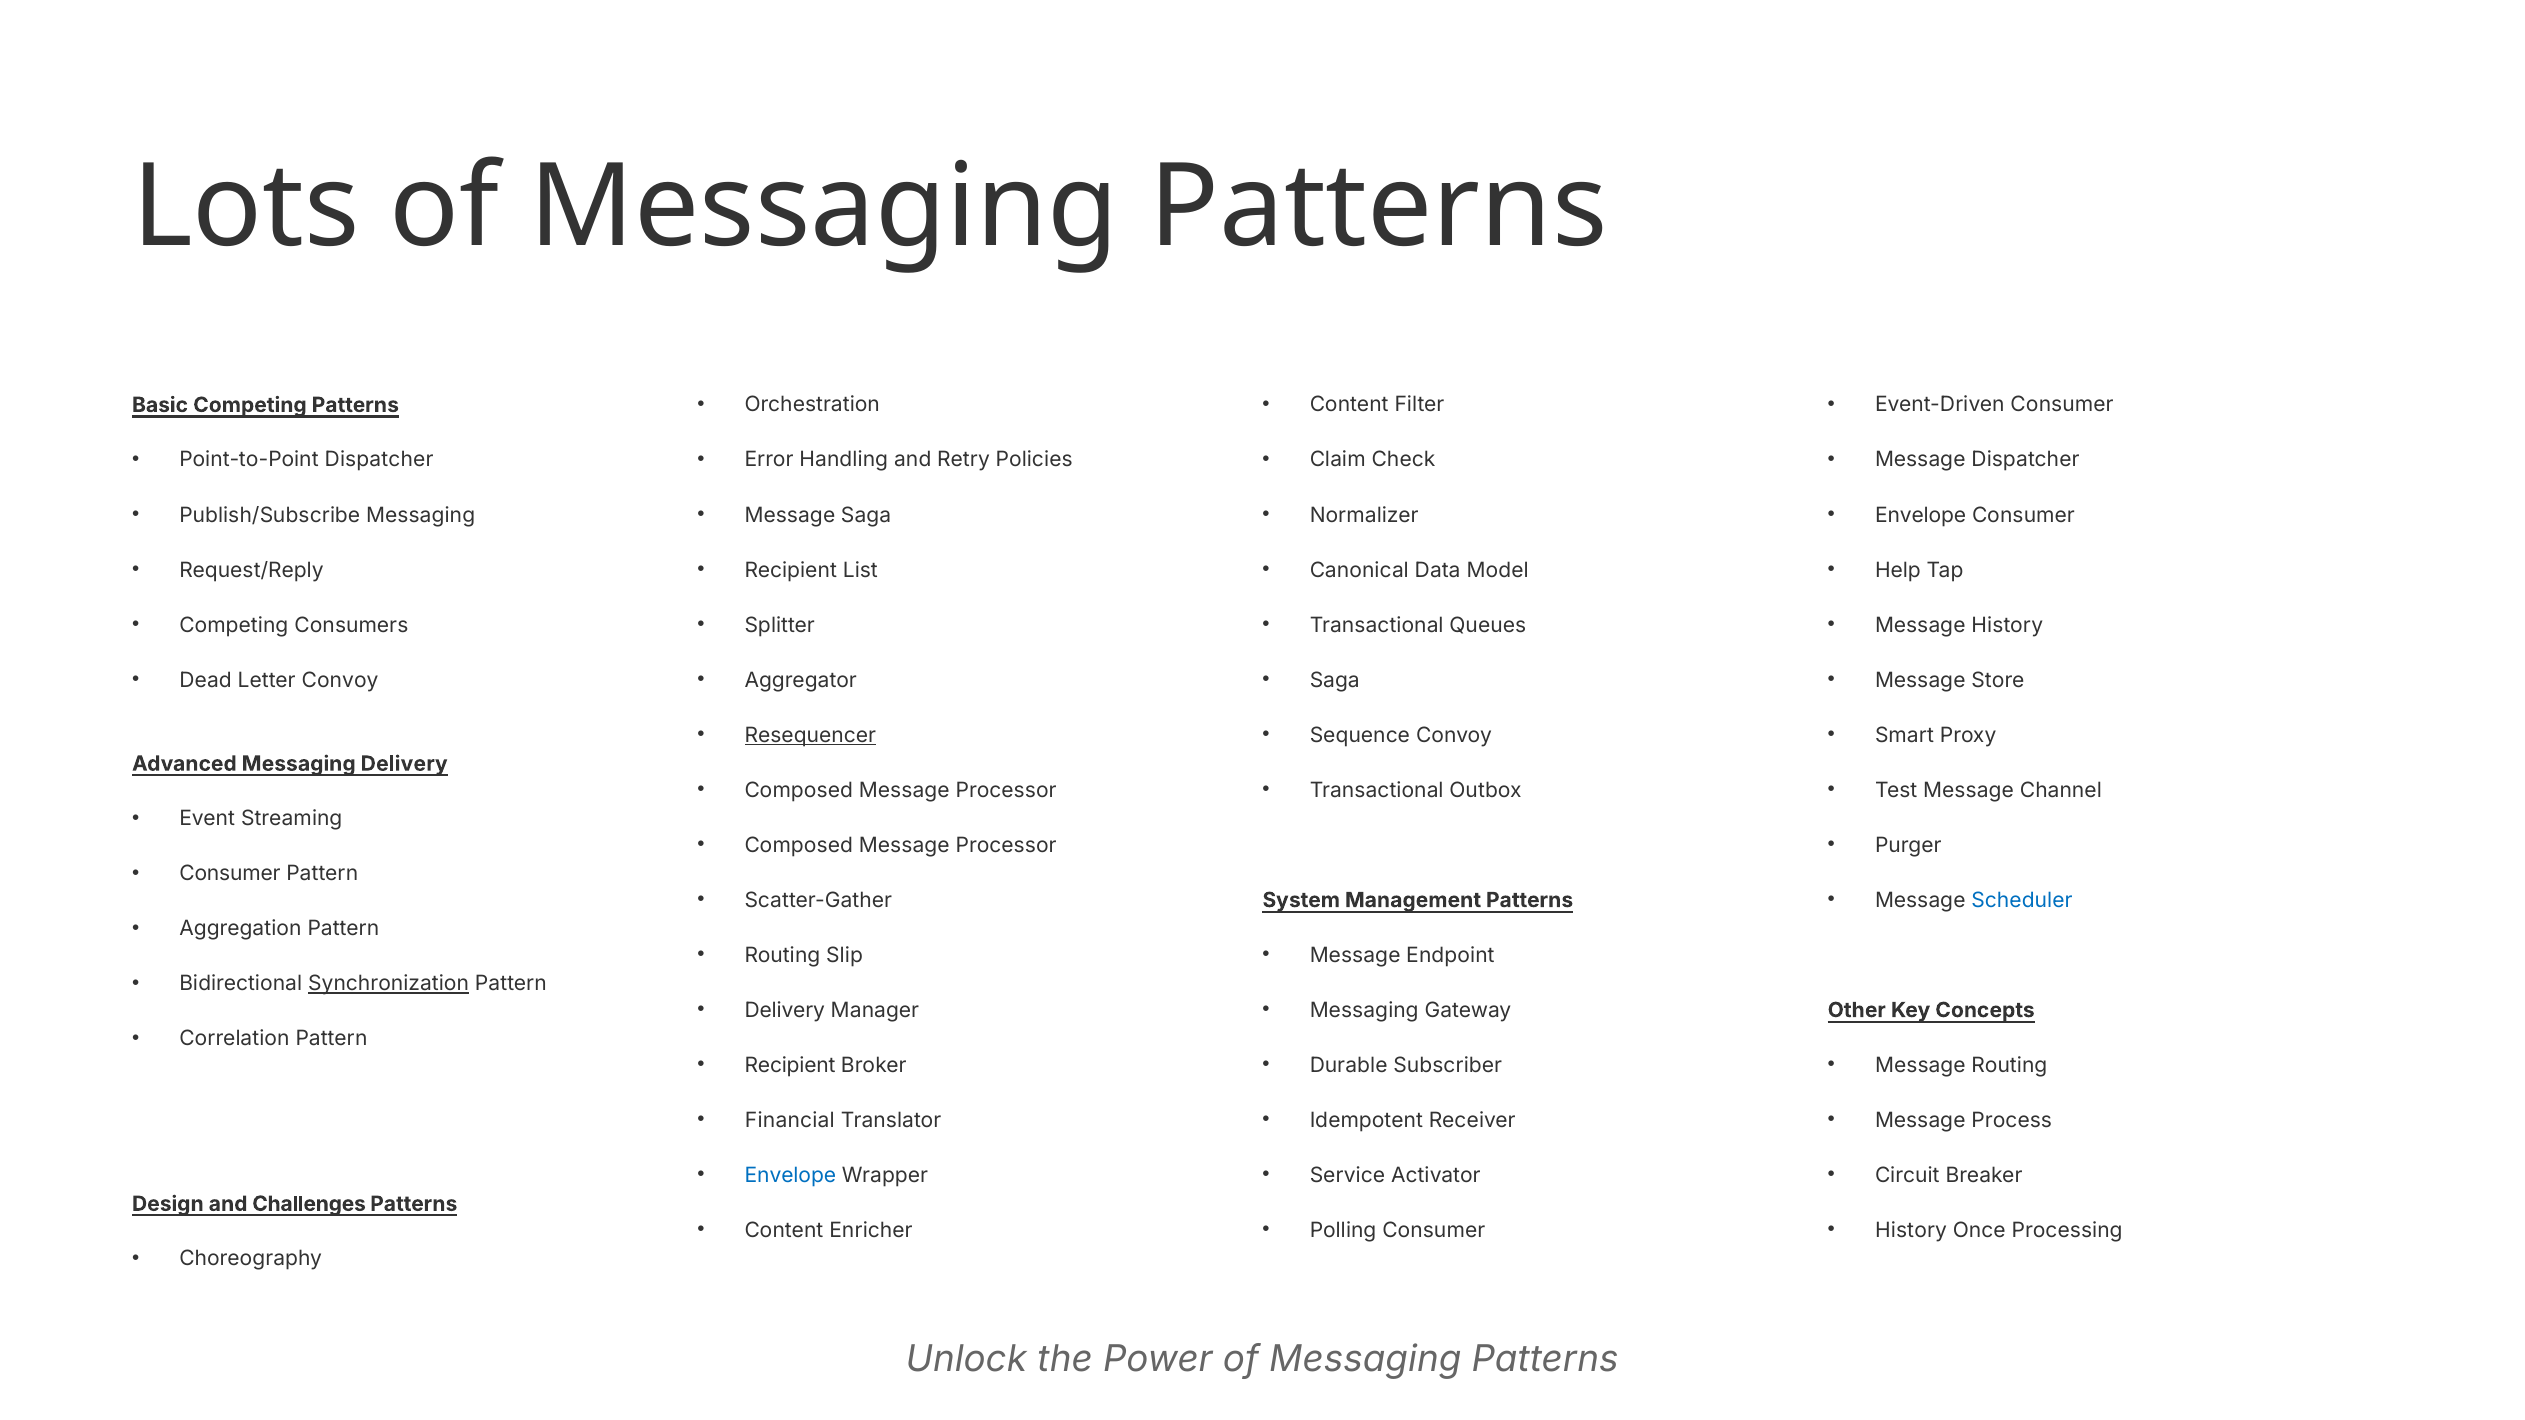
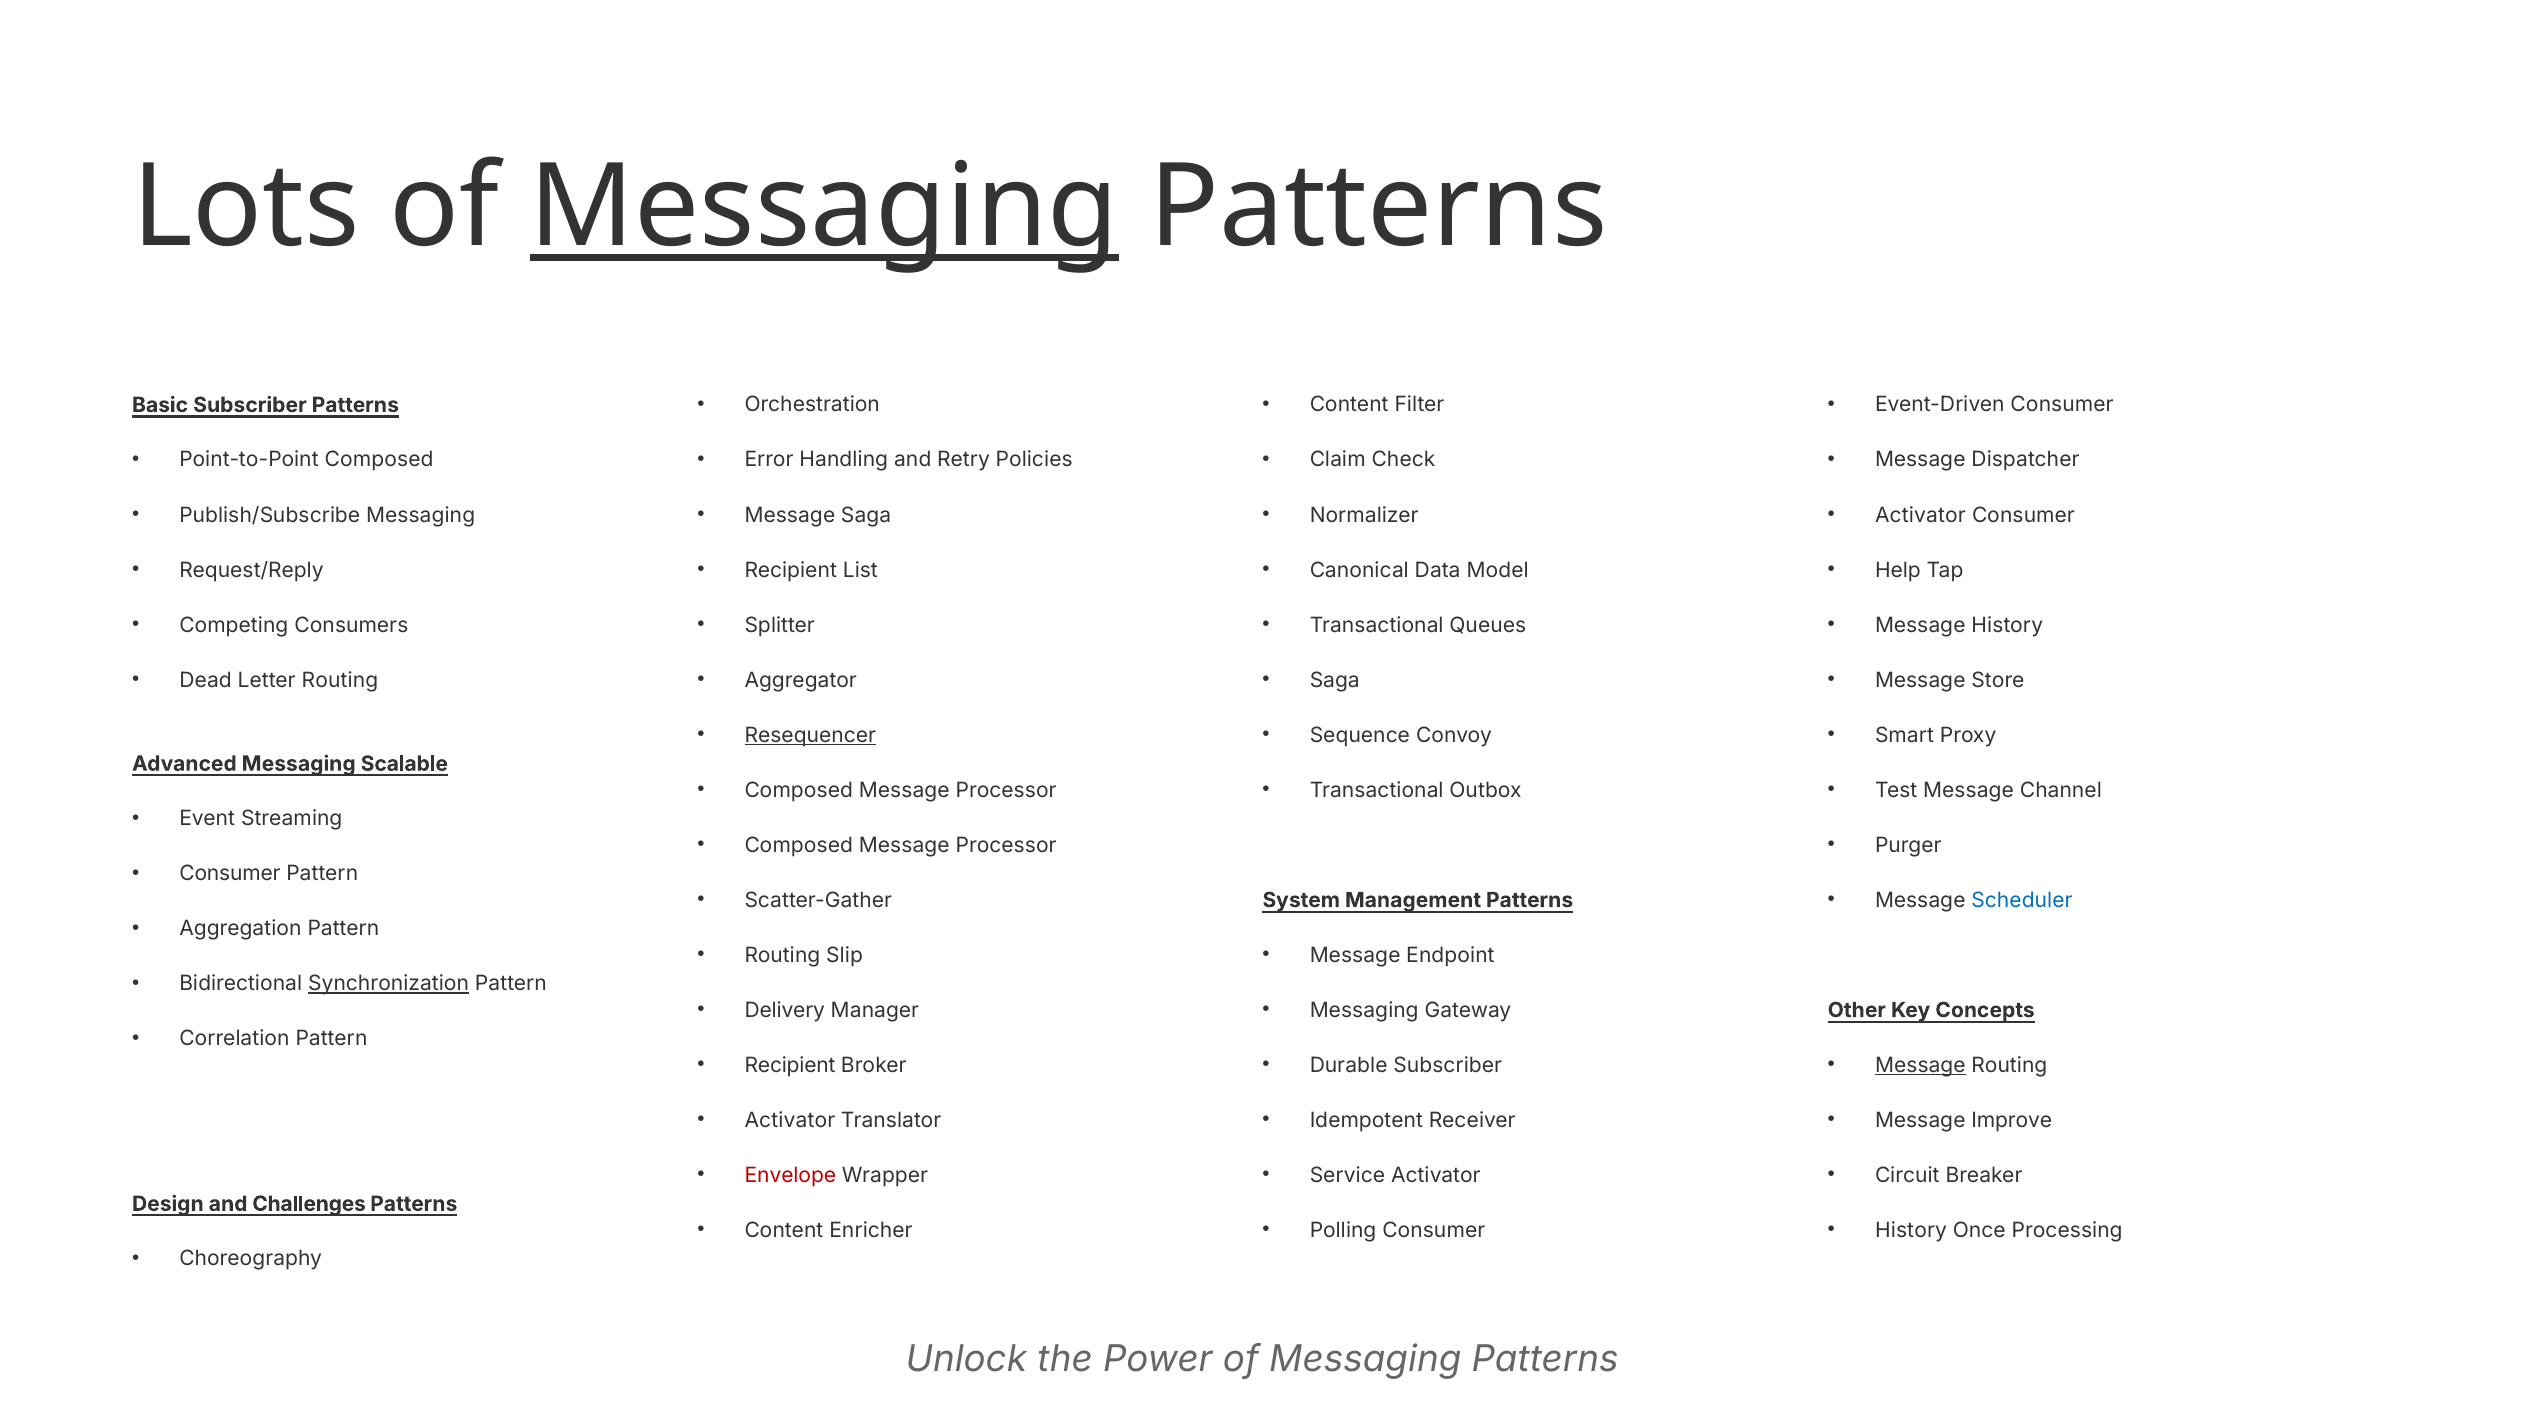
Messaging underline: none -> present (824, 208)
Basic Competing: Competing -> Subscriber (250, 405)
Point-to-Point Dispatcher: Dispatcher -> Composed (379, 460)
Envelope: Envelope -> Activator (1920, 515)
Letter Convoy: Convoy -> Routing (340, 680)
Messaging Delivery: Delivery -> Scalable (404, 764)
Message underline: none -> present (1920, 1065)
Financial: Financial -> Activator (790, 1120)
Process: Process -> Improve (2012, 1120)
Envelope colour: blue -> red (790, 1175)
